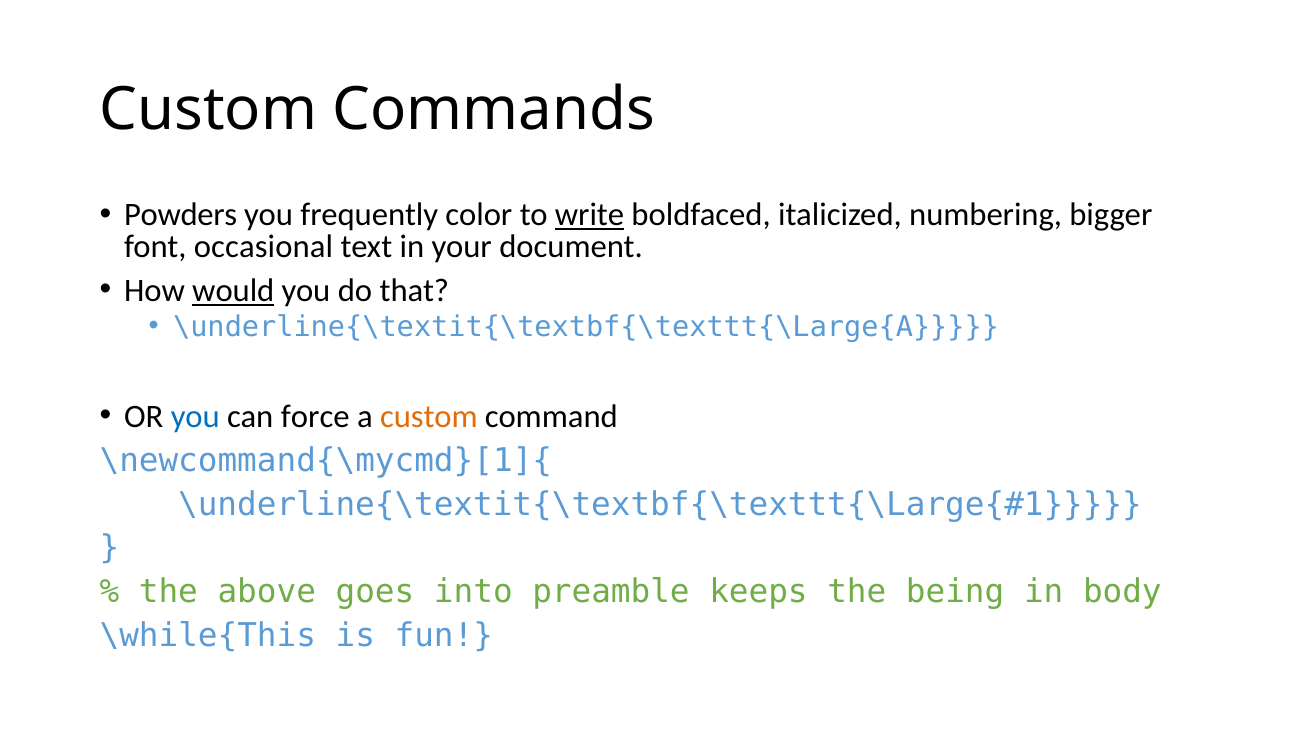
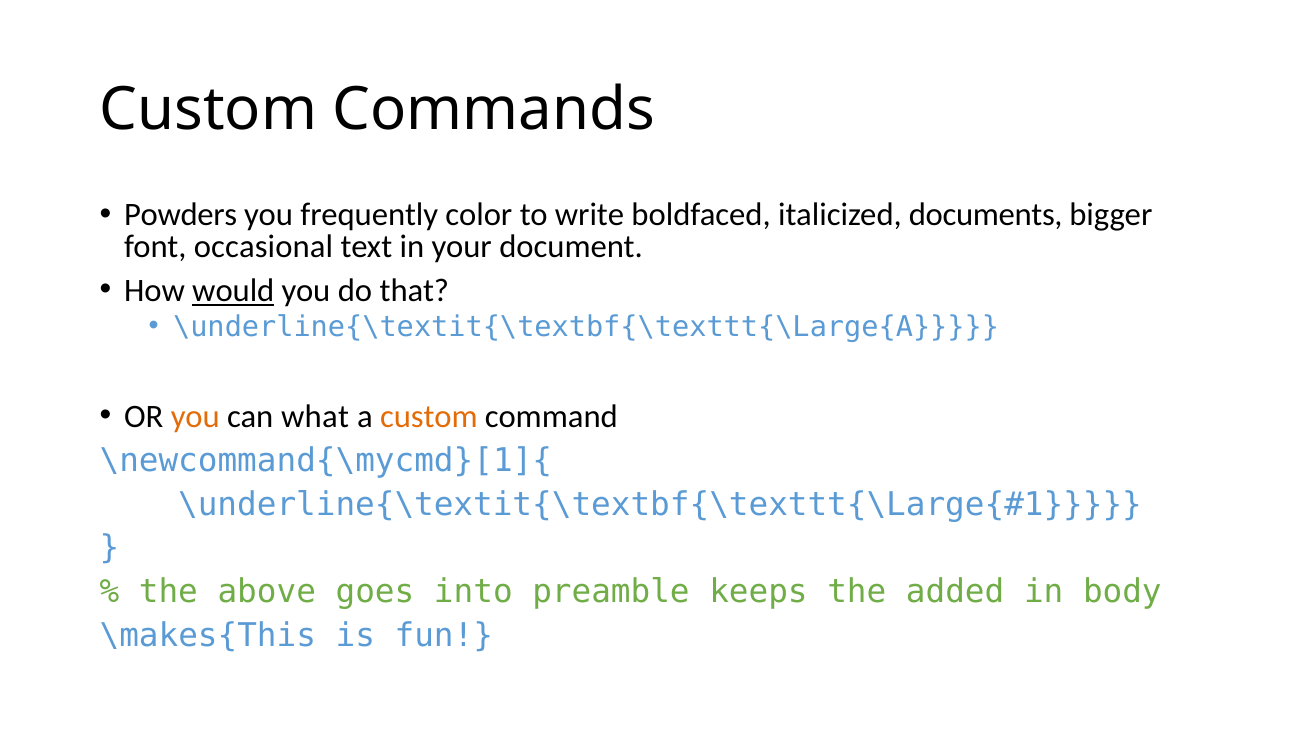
write underline: present -> none (590, 215)
numbering: numbering -> documents (986, 215)
you colour: blue -> orange (195, 416)
force: force -> what (315, 416)
being: being -> added (955, 592)
\while{This: \while{This -> \makes{This (208, 636)
